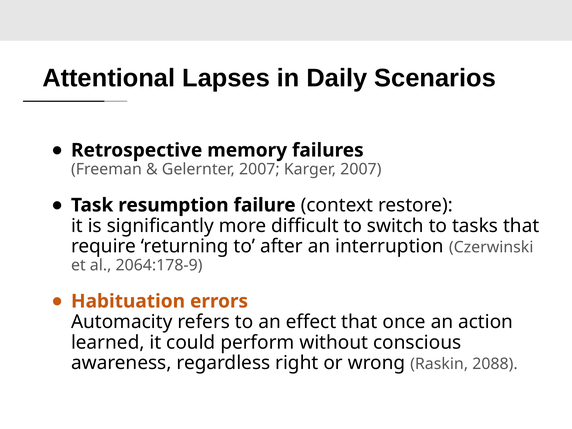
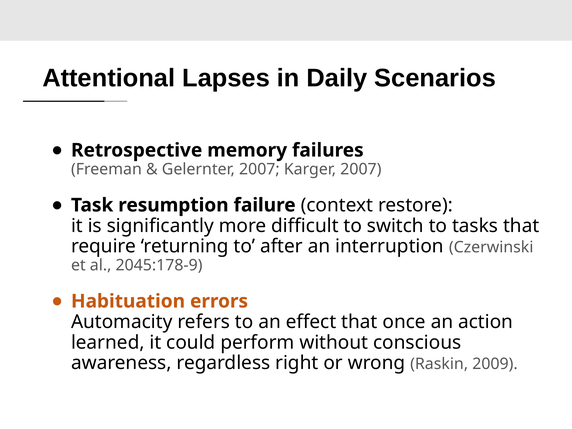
2064:178-9: 2064:178-9 -> 2045:178-9 (159, 265)
2088: 2088 -> 2009 (495, 364)
